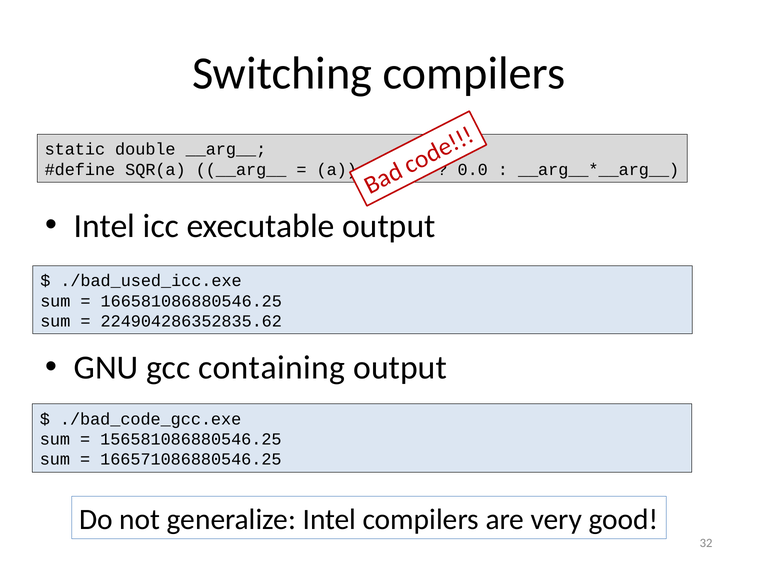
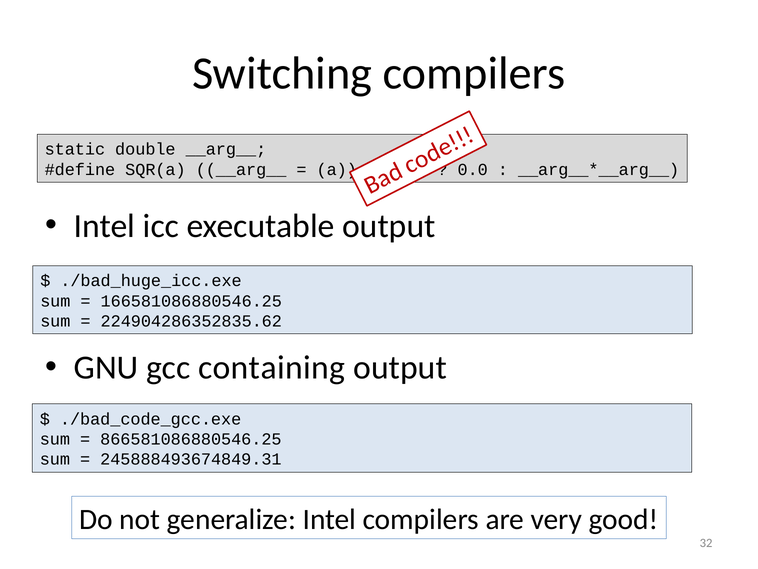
./bad_used_icc.exe: ./bad_used_icc.exe -> ./bad_huge_icc.exe (151, 281)
156581086880546.25: 156581086880546.25 -> 866581086880546.25 (191, 439)
166571086880546.25: 166571086880546.25 -> 245888493674849.31 (191, 459)
